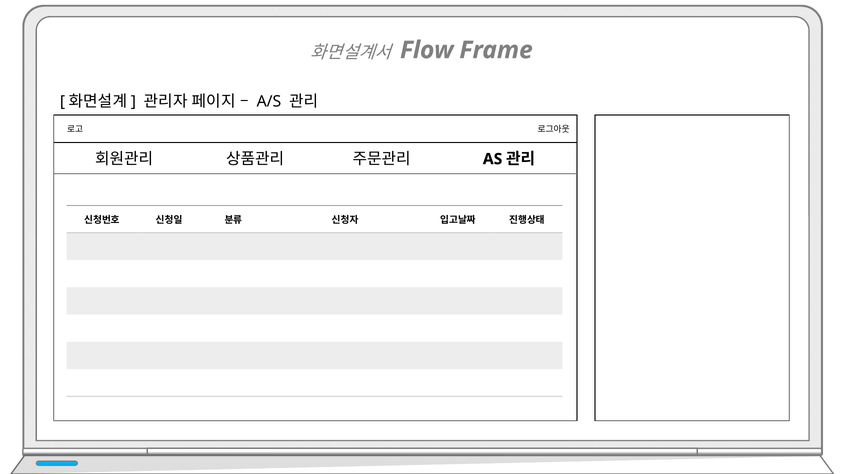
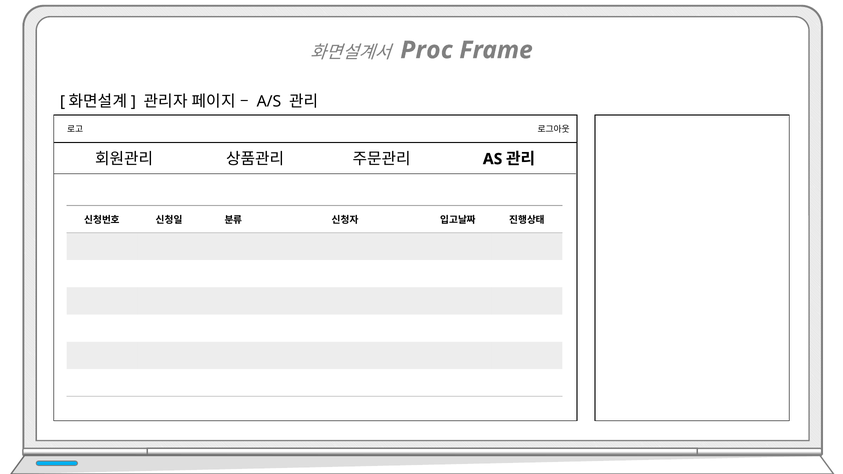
Flow: Flow -> Proc (426, 50)
